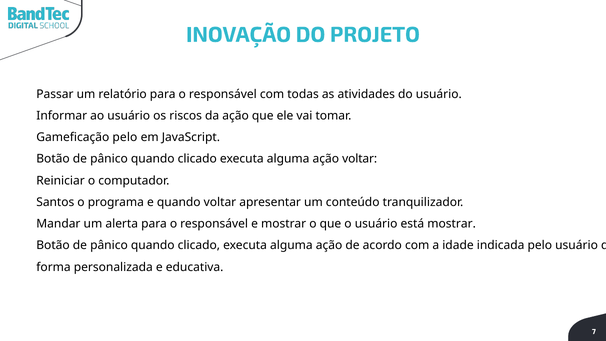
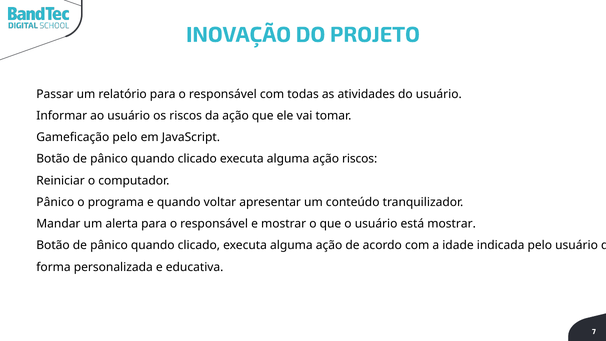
ação voltar: voltar -> riscos (360, 159)
Santos: Santos -> Pânico (55, 202)
